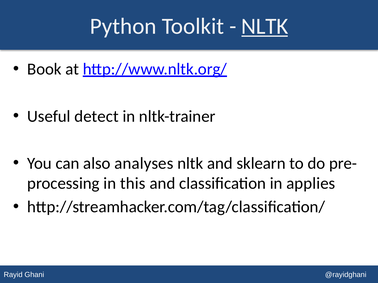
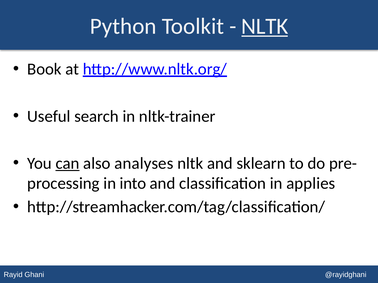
detect: detect -> search (97, 117)
can underline: none -> present (68, 164)
this: this -> into (133, 184)
